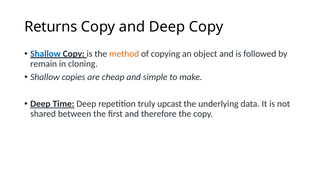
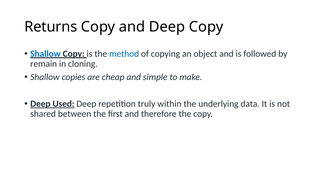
method colour: orange -> blue (124, 54)
Time: Time -> Used (63, 104)
upcast: upcast -> within (169, 104)
